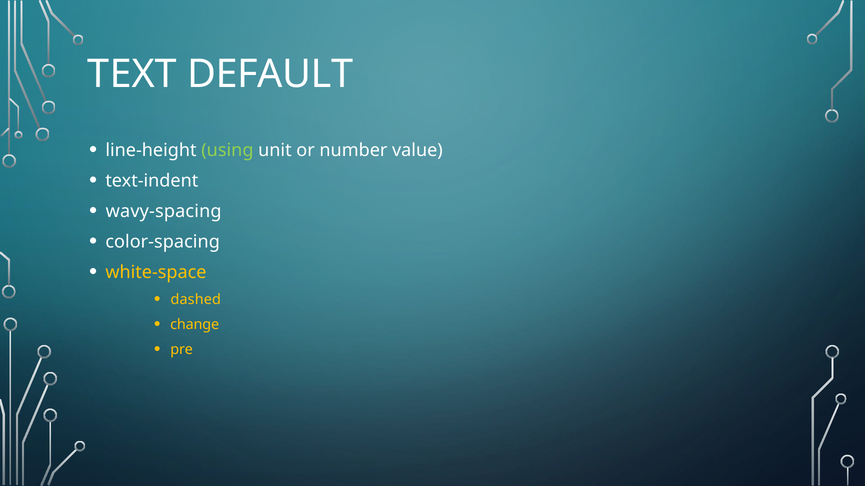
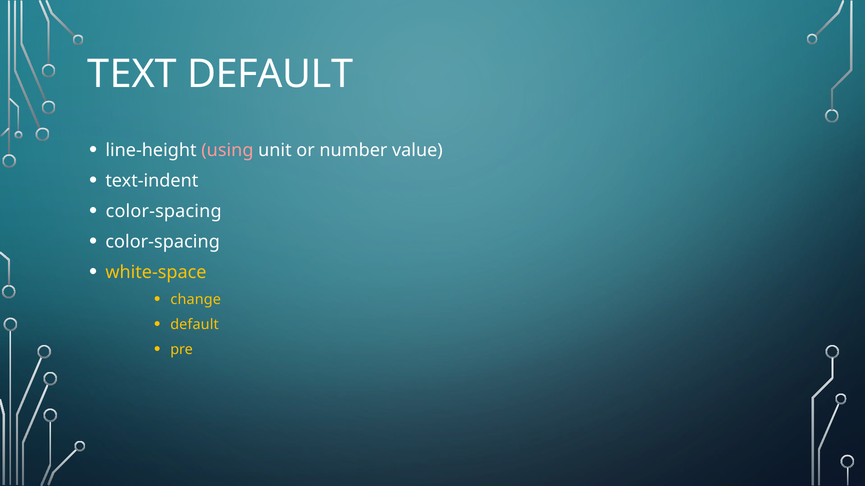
using colour: light green -> pink (227, 151)
wavy-spacing: wavy-spacing -> color-spacing (164, 212)
dashed: dashed -> change (196, 300)
change: change -> default (195, 325)
